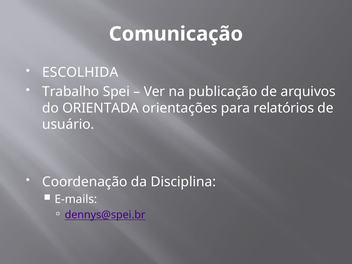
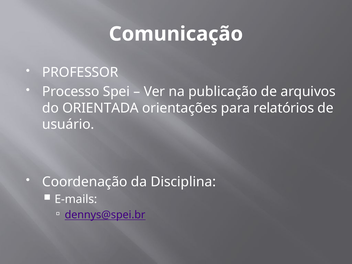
ESCOLHIDA: ESCOLHIDA -> PROFESSOR (80, 72)
Trabalho: Trabalho -> Processo (71, 92)
